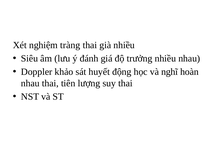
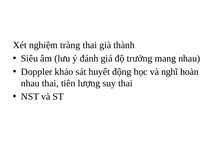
già nhiều: nhiều -> thành (124, 45)
trưởng nhiều: nhiều -> mang (165, 58)
